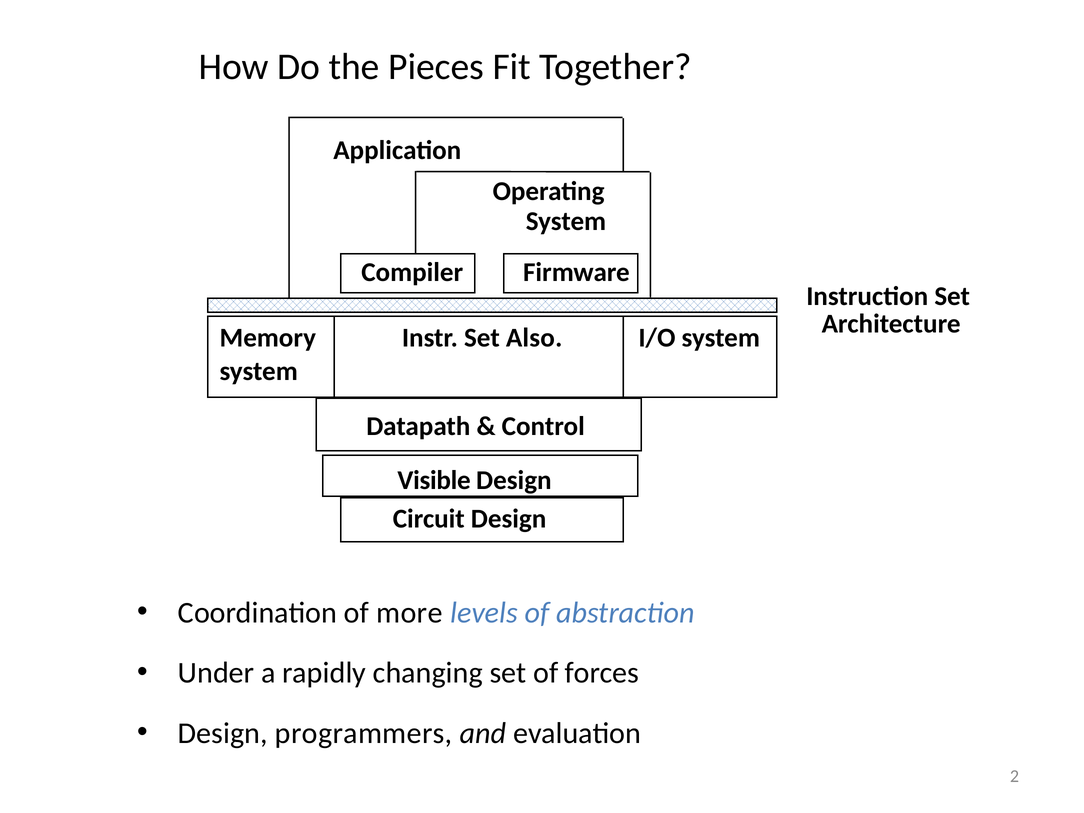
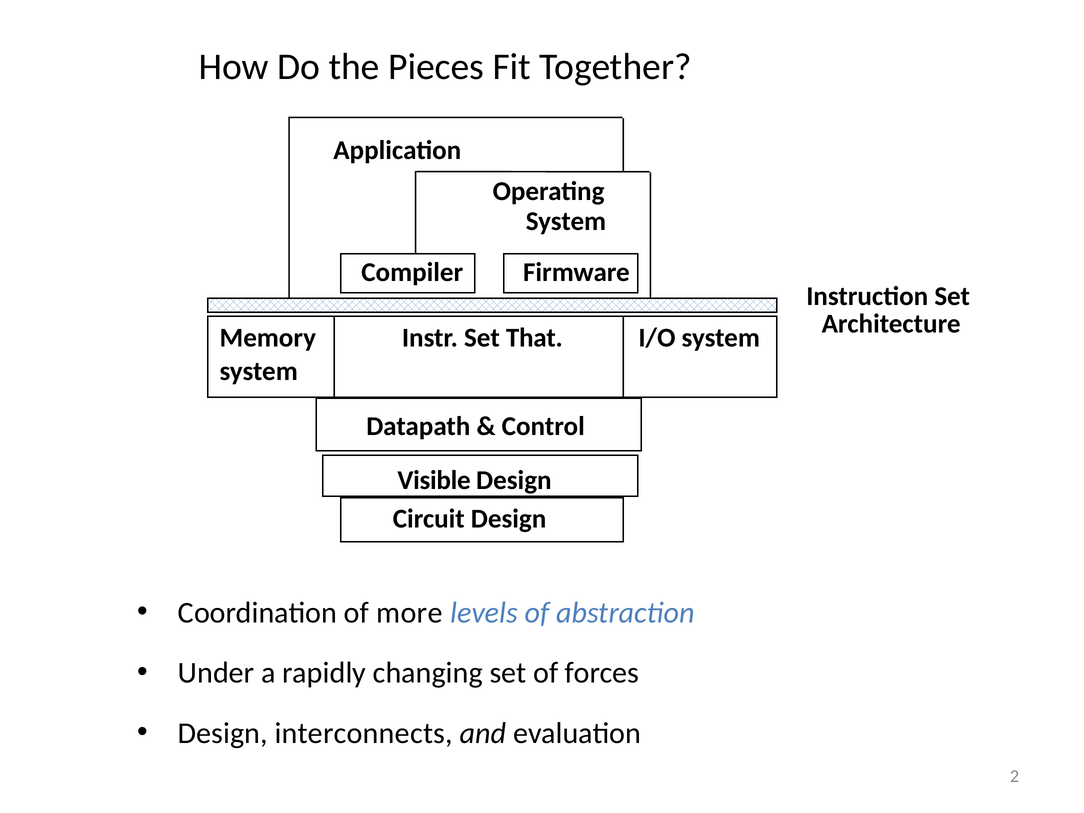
Also: Also -> That (534, 338)
programmers: programmers -> interconnects (364, 733)
